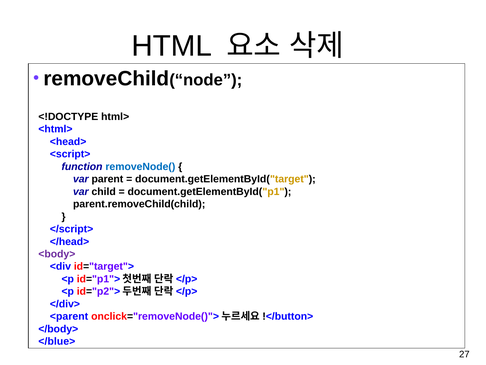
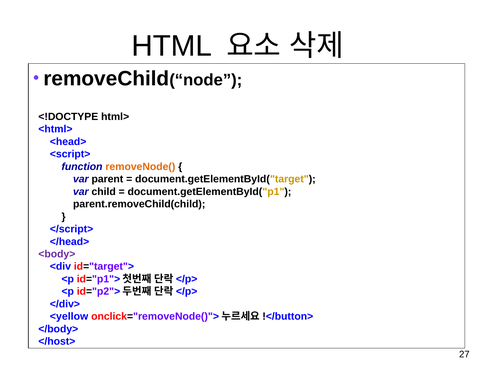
removeNode( colour: blue -> orange (140, 166)
<parent: <parent -> <yellow (69, 316)
</blue>: </blue> -> </host> (57, 341)
